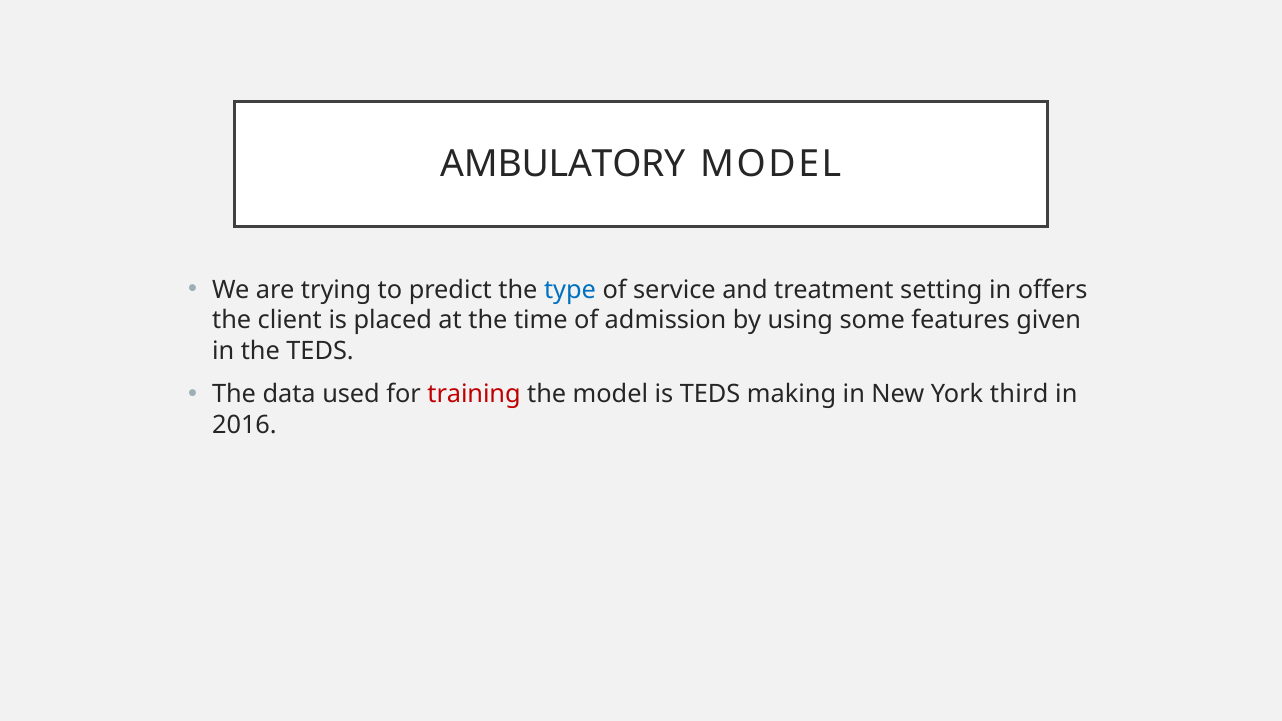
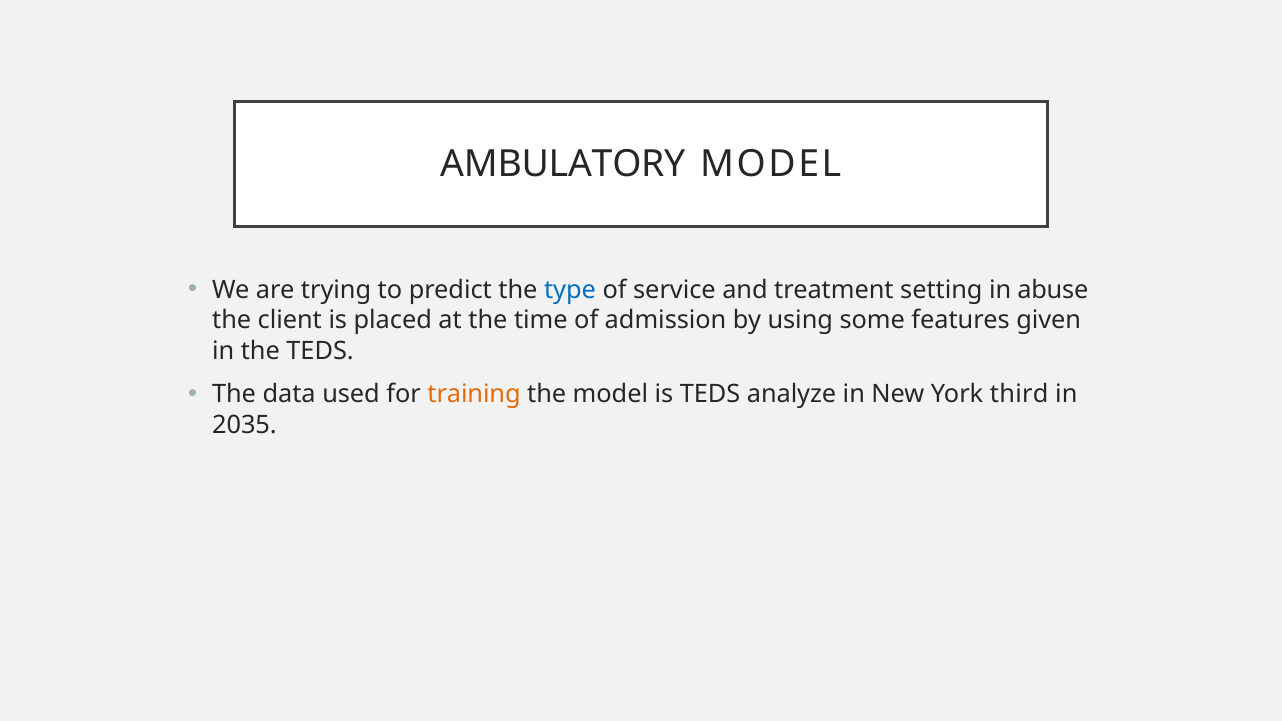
offers: offers -> abuse (1053, 290)
training colour: red -> orange (474, 395)
making: making -> analyze (792, 395)
2016: 2016 -> 2035 (244, 425)
